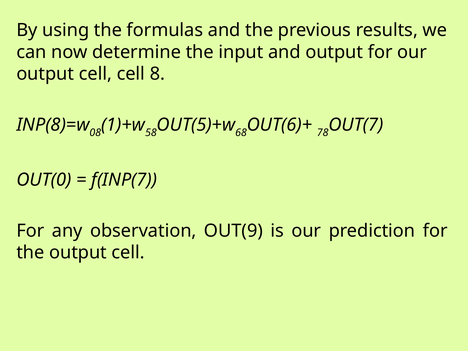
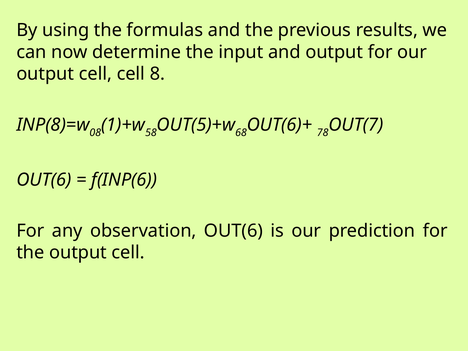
OUT(0: OUT(0 -> OUT(6 (44, 180)
f(INP(7: f(INP(7 -> f(INP(6 (124, 180)
observation OUT(9: OUT(9 -> OUT(6 (233, 231)
